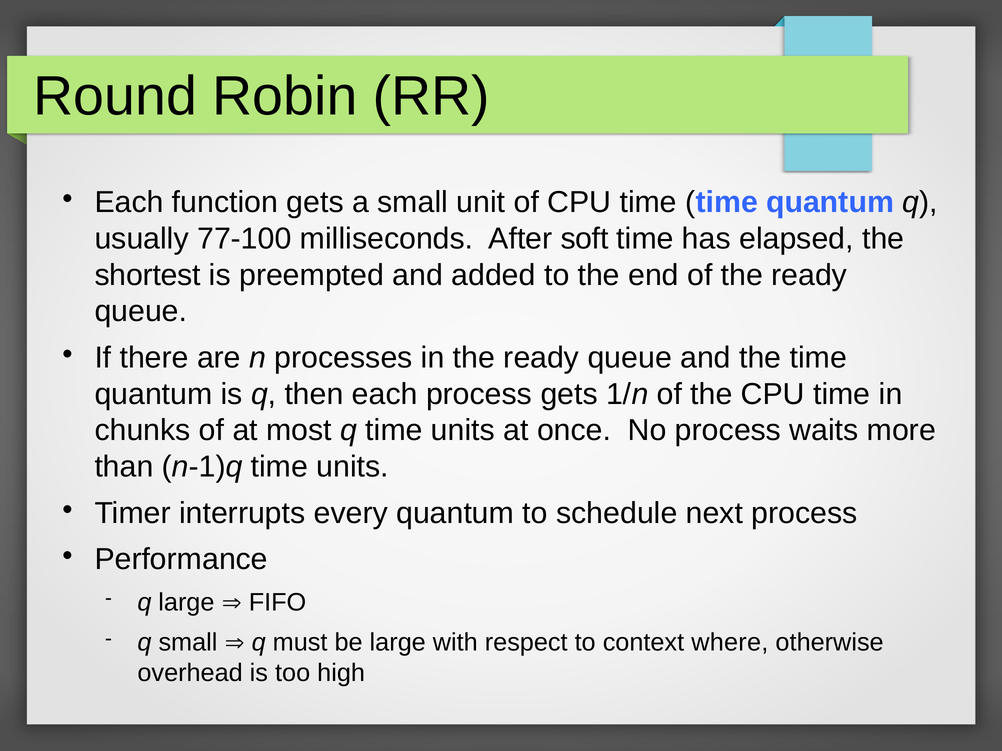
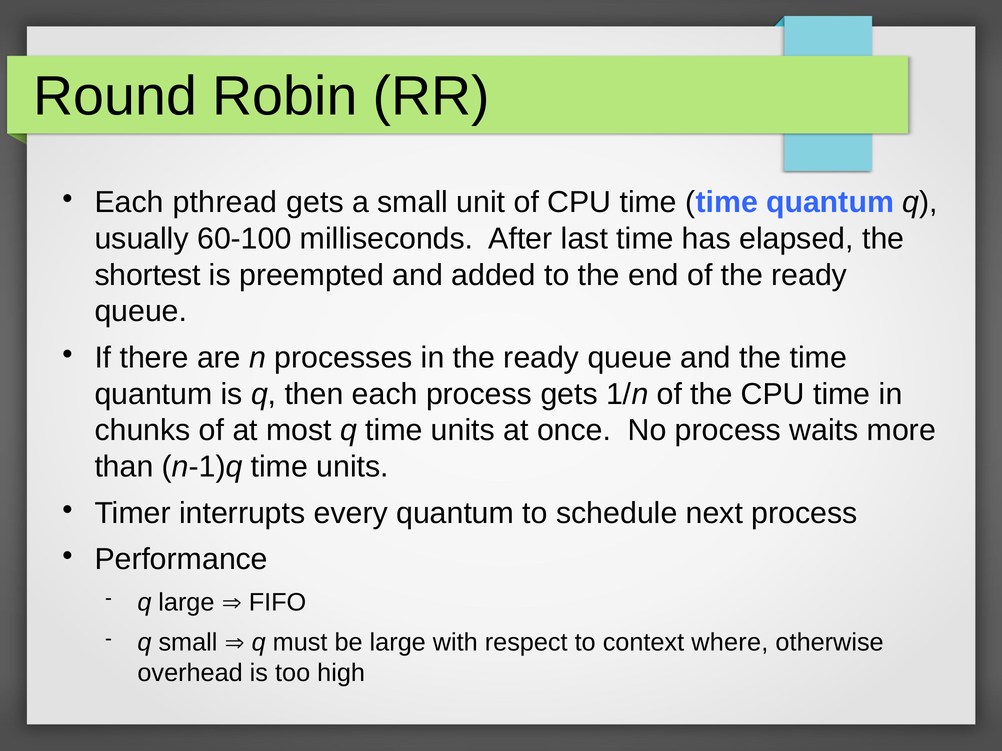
function: function -> pthread (225, 203)
77-100: 77-100 -> 60-100 (244, 239)
soft: soft -> last (584, 239)
